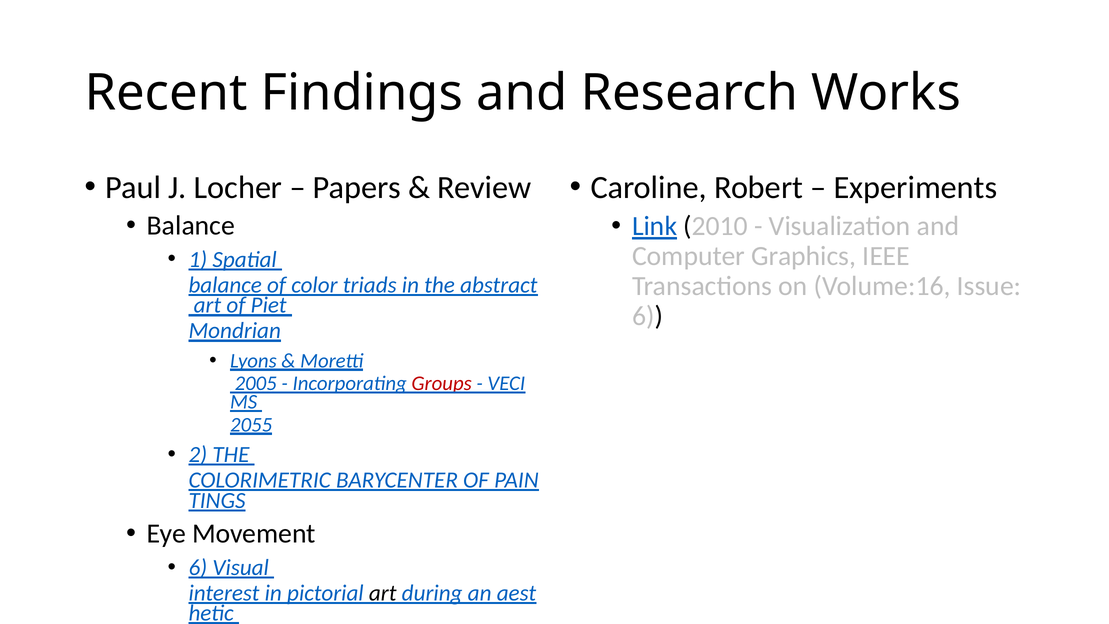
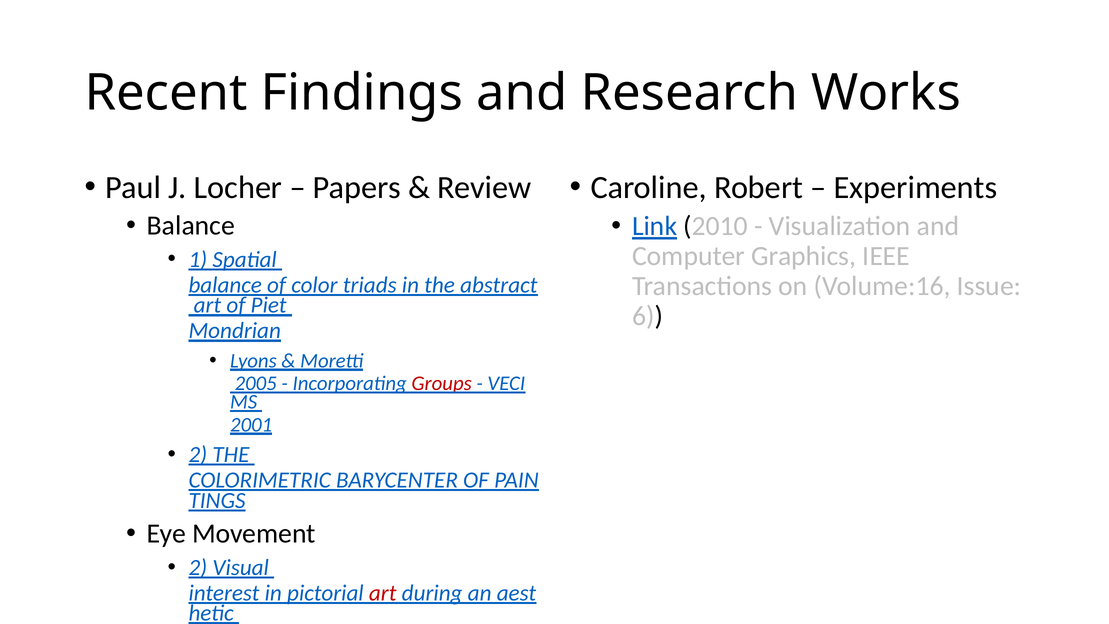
2055: 2055 -> 2001 (251, 425)
6: 6 -> 2 (198, 567)
art colour: black -> red (383, 593)
